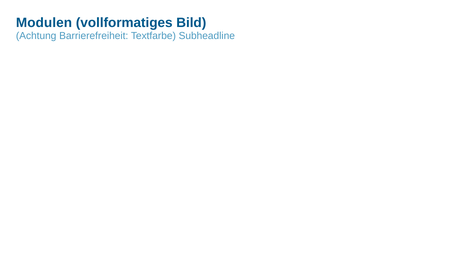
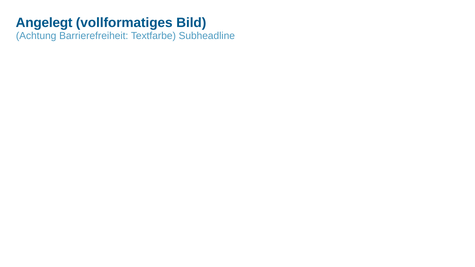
Modulen: Modulen -> Angelegt (44, 23)
